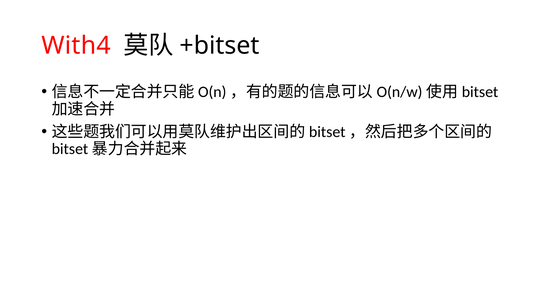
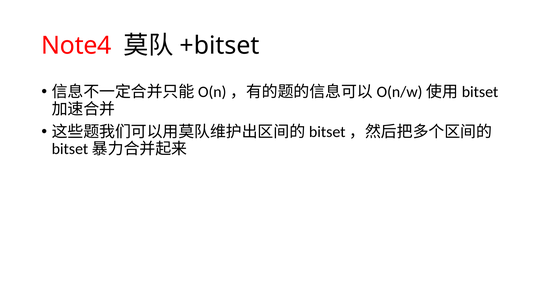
With4: With4 -> Note4 (76, 46)
